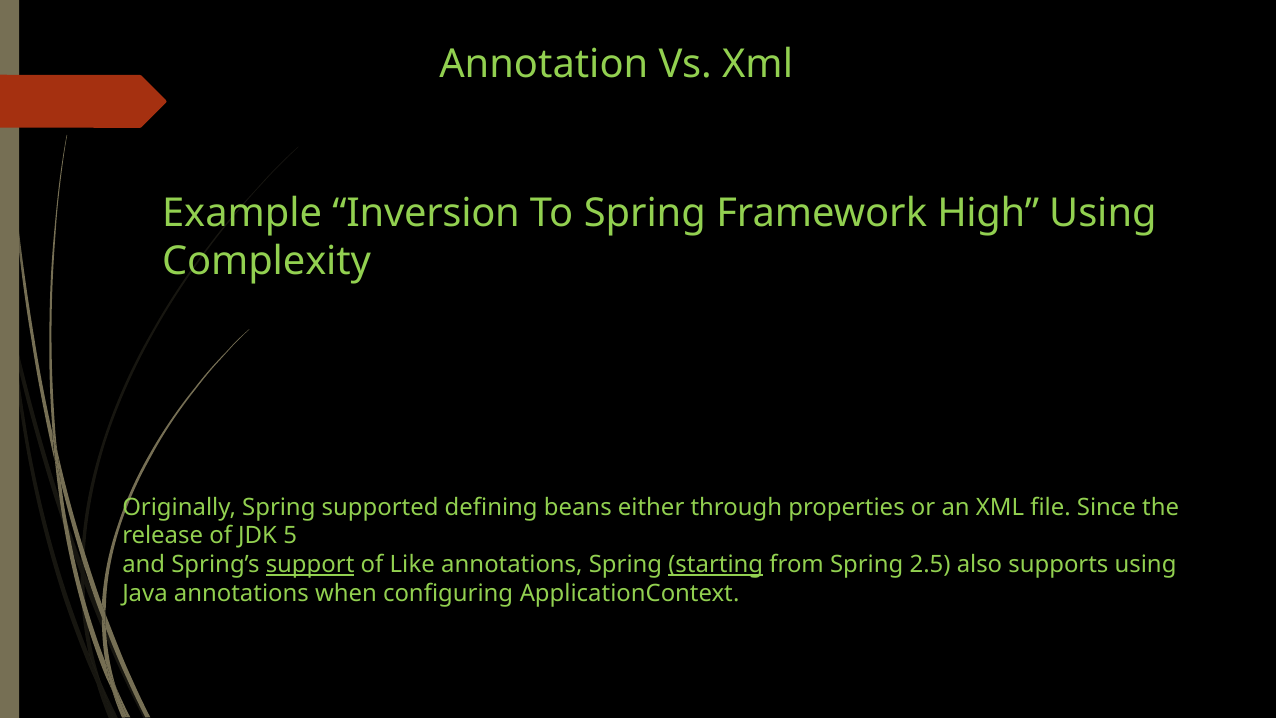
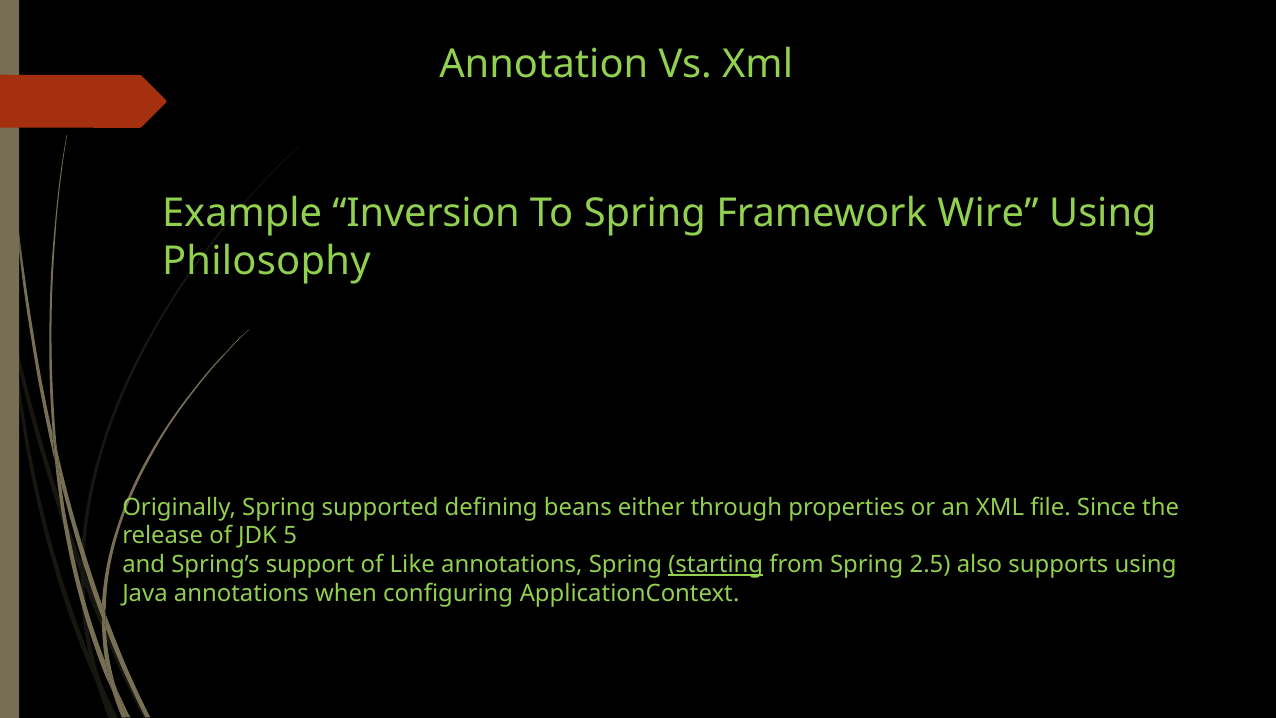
High: High -> Wire (988, 214)
Complexity: Complexity -> Philosophy (266, 261)
support underline: present -> none (310, 564)
